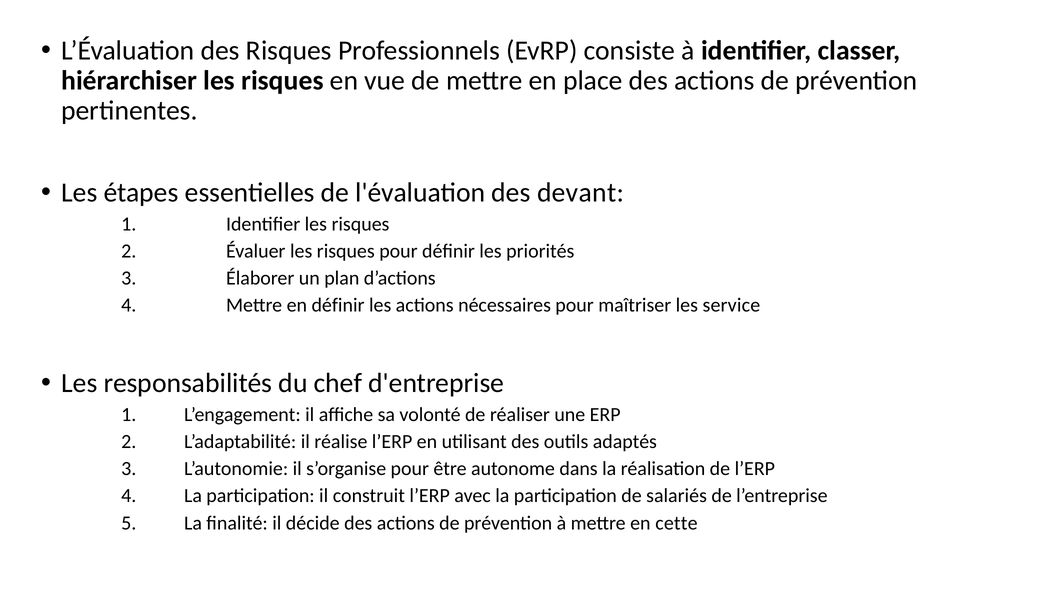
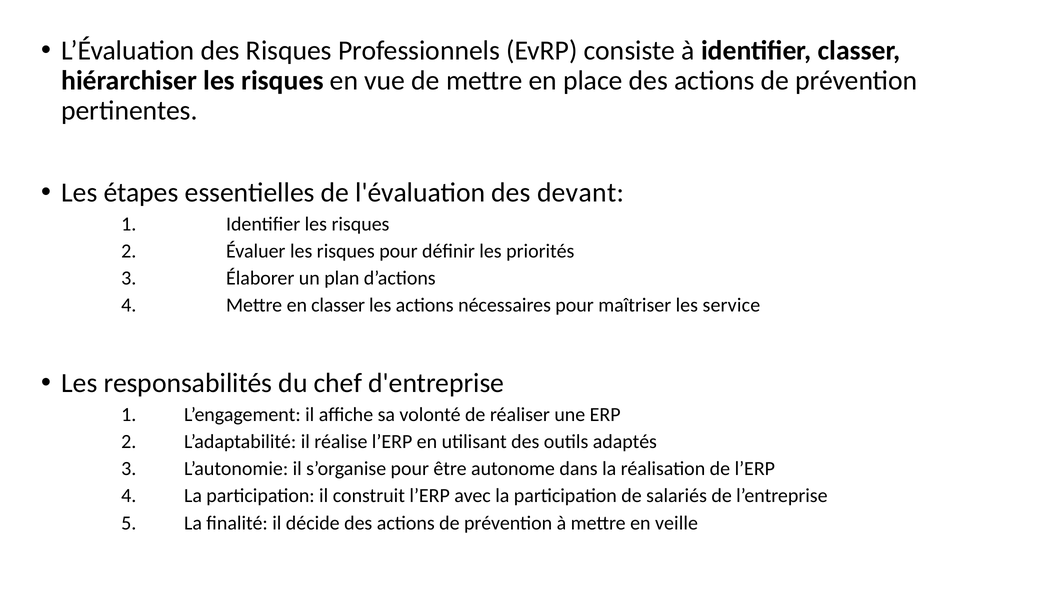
en définir: définir -> classer (338, 305)
cette: cette -> veille (677, 522)
